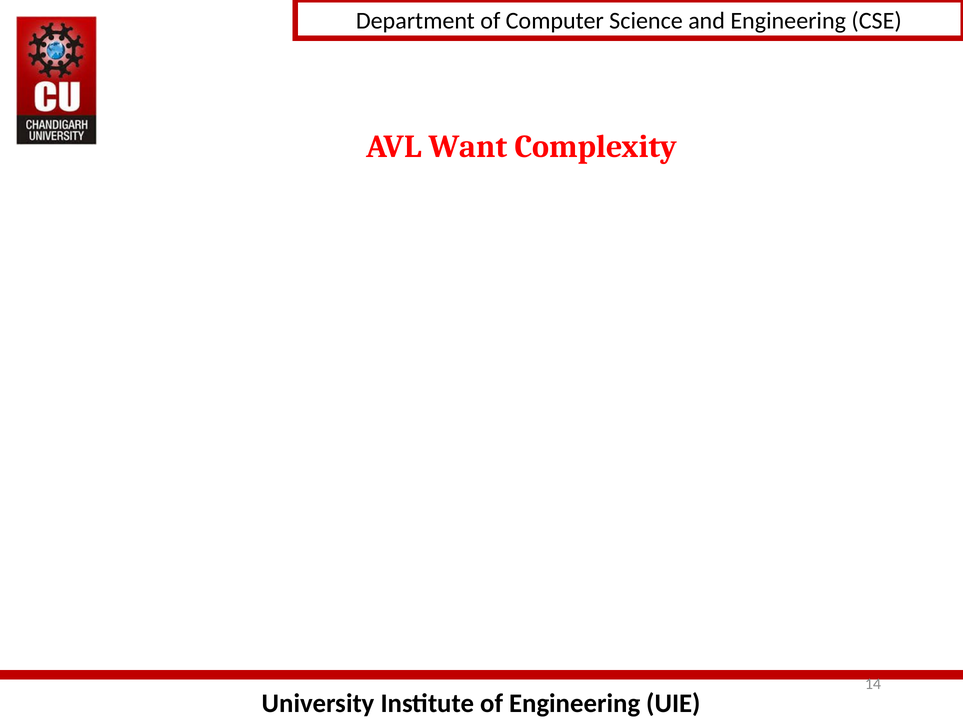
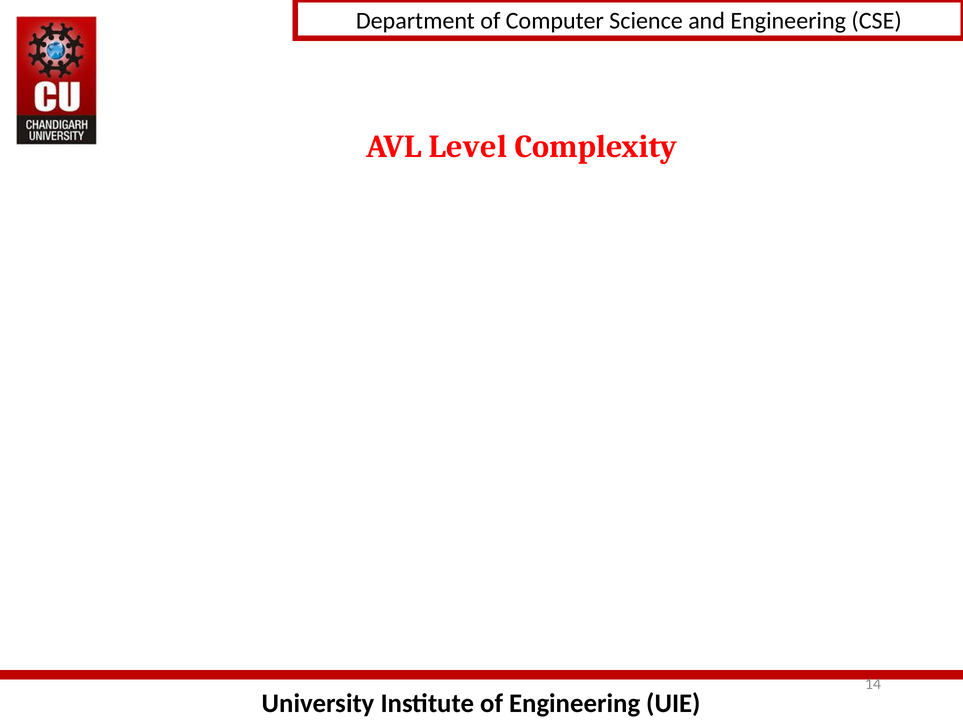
Want: Want -> Level (468, 147)
